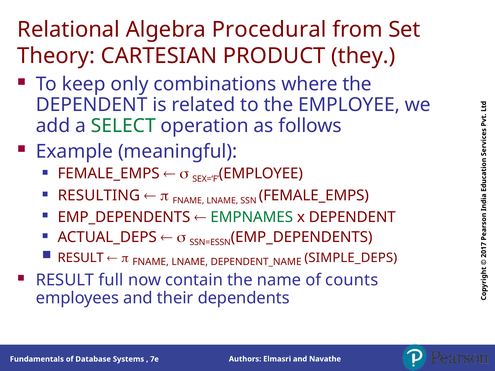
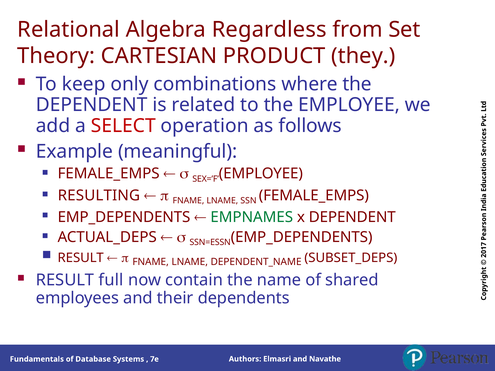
Procedural: Procedural -> Regardless (269, 29)
SELECT colour: green -> red (123, 126)
SIMPLE_DEPS: SIMPLE_DEPS -> SUBSET_DEPS (351, 258)
counts: counts -> shared (352, 280)
